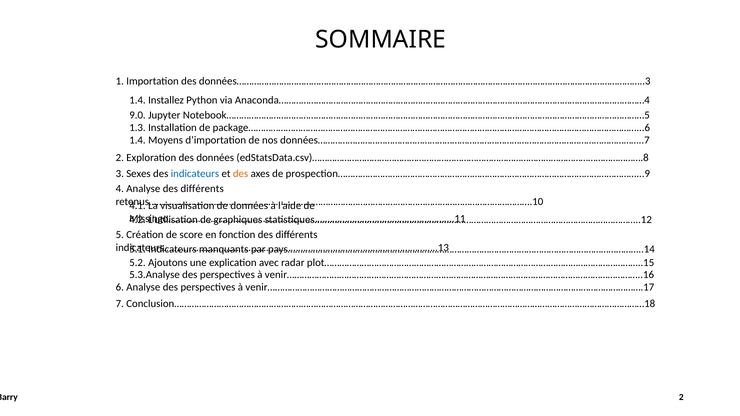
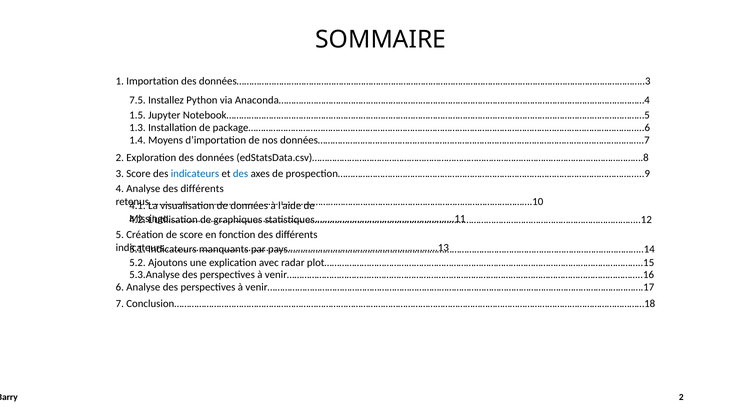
1.4: 1.4 -> 7.5 (138, 100)
9.0: 9.0 -> 1.5 (138, 115)
3 Sexes: Sexes -> Score (138, 174)
des colour: orange -> blue (241, 174)
